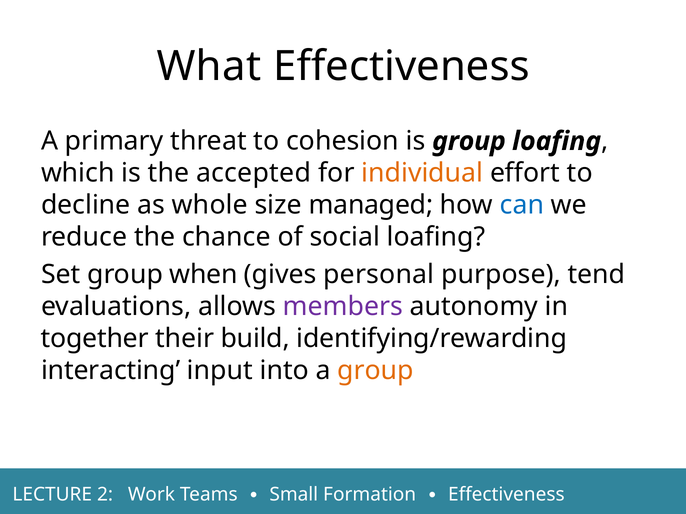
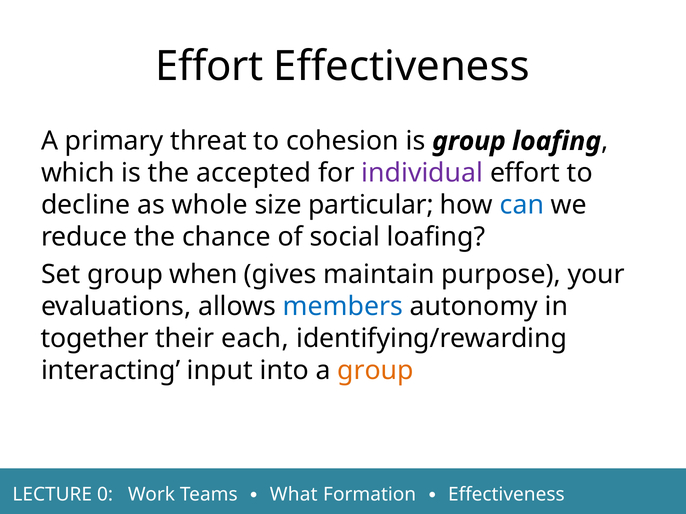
What: What -> Effort (209, 66)
individual colour: orange -> purple (422, 173)
managed: managed -> particular (371, 205)
personal: personal -> maintain (379, 275)
tend: tend -> your (596, 275)
members colour: purple -> blue (343, 307)
build: build -> each (255, 339)
2: 2 -> 0 (105, 495)
Small: Small -> What (294, 495)
